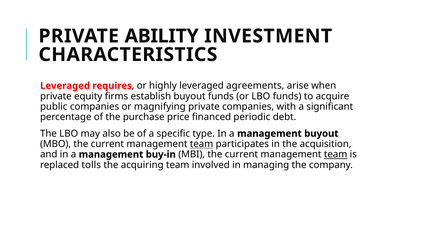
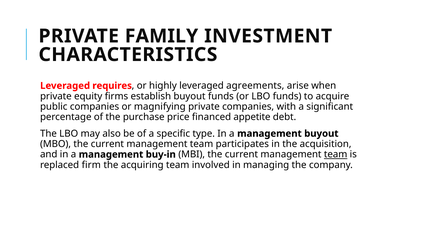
ABILITY: ABILITY -> FAMILY (161, 36)
periodic: periodic -> appetite (252, 117)
team underline: present -> none (202, 144)
tolls: tolls -> firm (91, 165)
